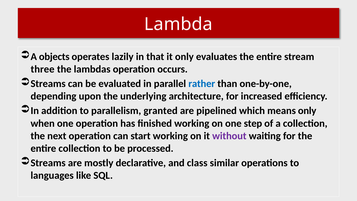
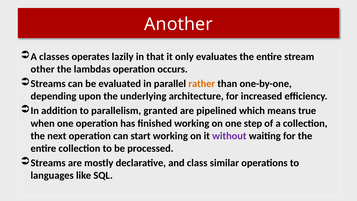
Lambda: Lambda -> Another (178, 24)
objects: objects -> classes (54, 57)
three: three -> other (43, 69)
rather colour: blue -> orange (202, 84)
means only: only -> true (307, 111)
